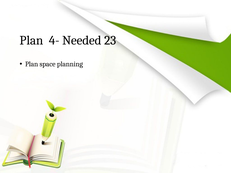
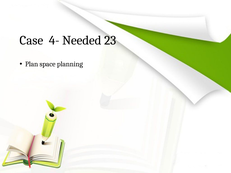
Plan: Plan -> Case (31, 40)
